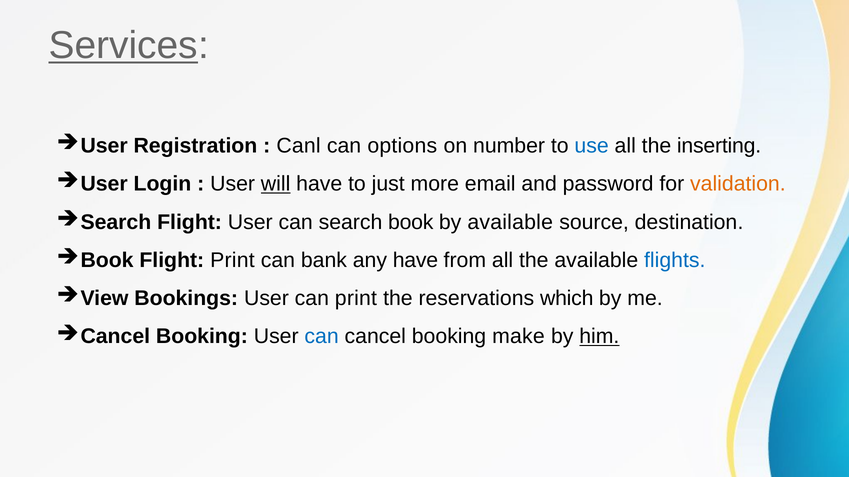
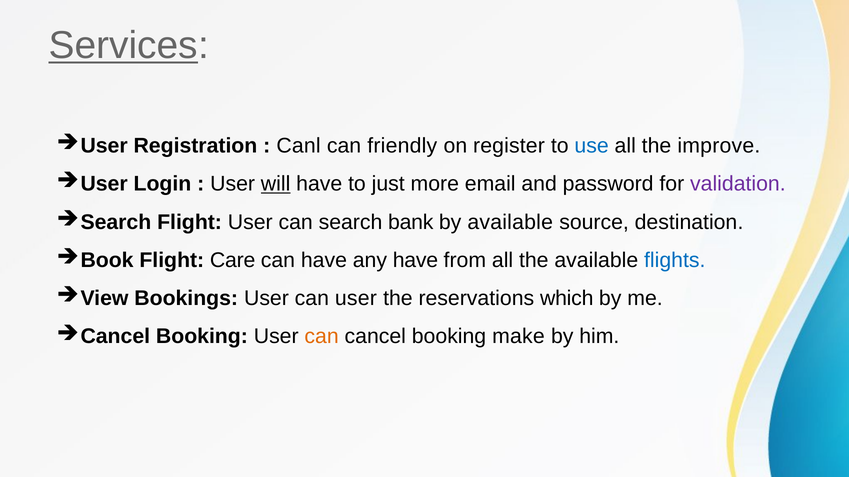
options: options -> friendly (402, 146)
number: number -> register (509, 146)
inserting: inserting -> improve (719, 146)
validation colour: orange -> purple (738, 184)
book: book -> bank (411, 222)
Flight Print: Print -> Care (233, 260)
can bank: bank -> have (324, 260)
can print: print -> user (356, 299)
can colour: blue -> orange (322, 337)
him underline: present -> none (599, 337)
